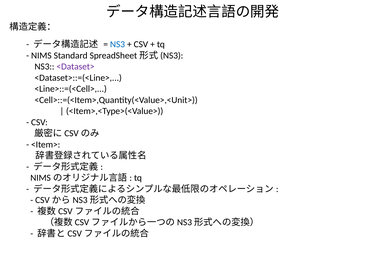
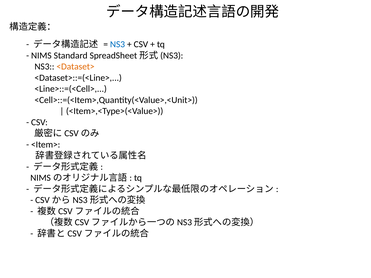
<Dataset> colour: purple -> orange (76, 67)
